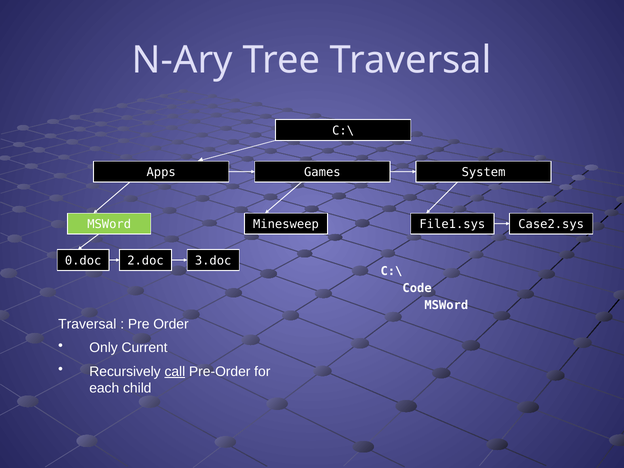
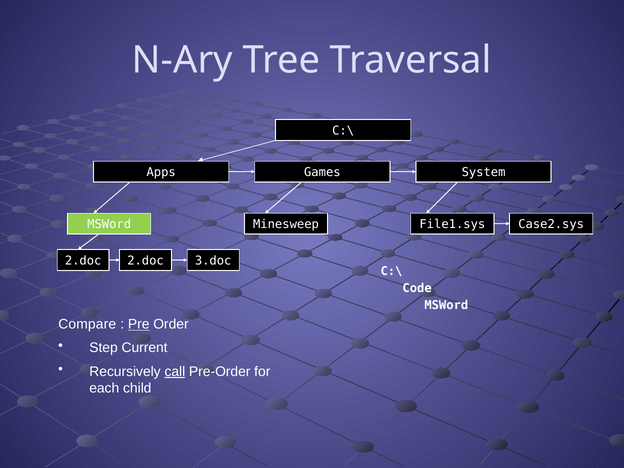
0.doc: 0.doc -> 2.doc (83, 261)
Traversal: Traversal -> Compare (87, 324)
Pre underline: none -> present (139, 324)
Only: Only -> Step (104, 348)
